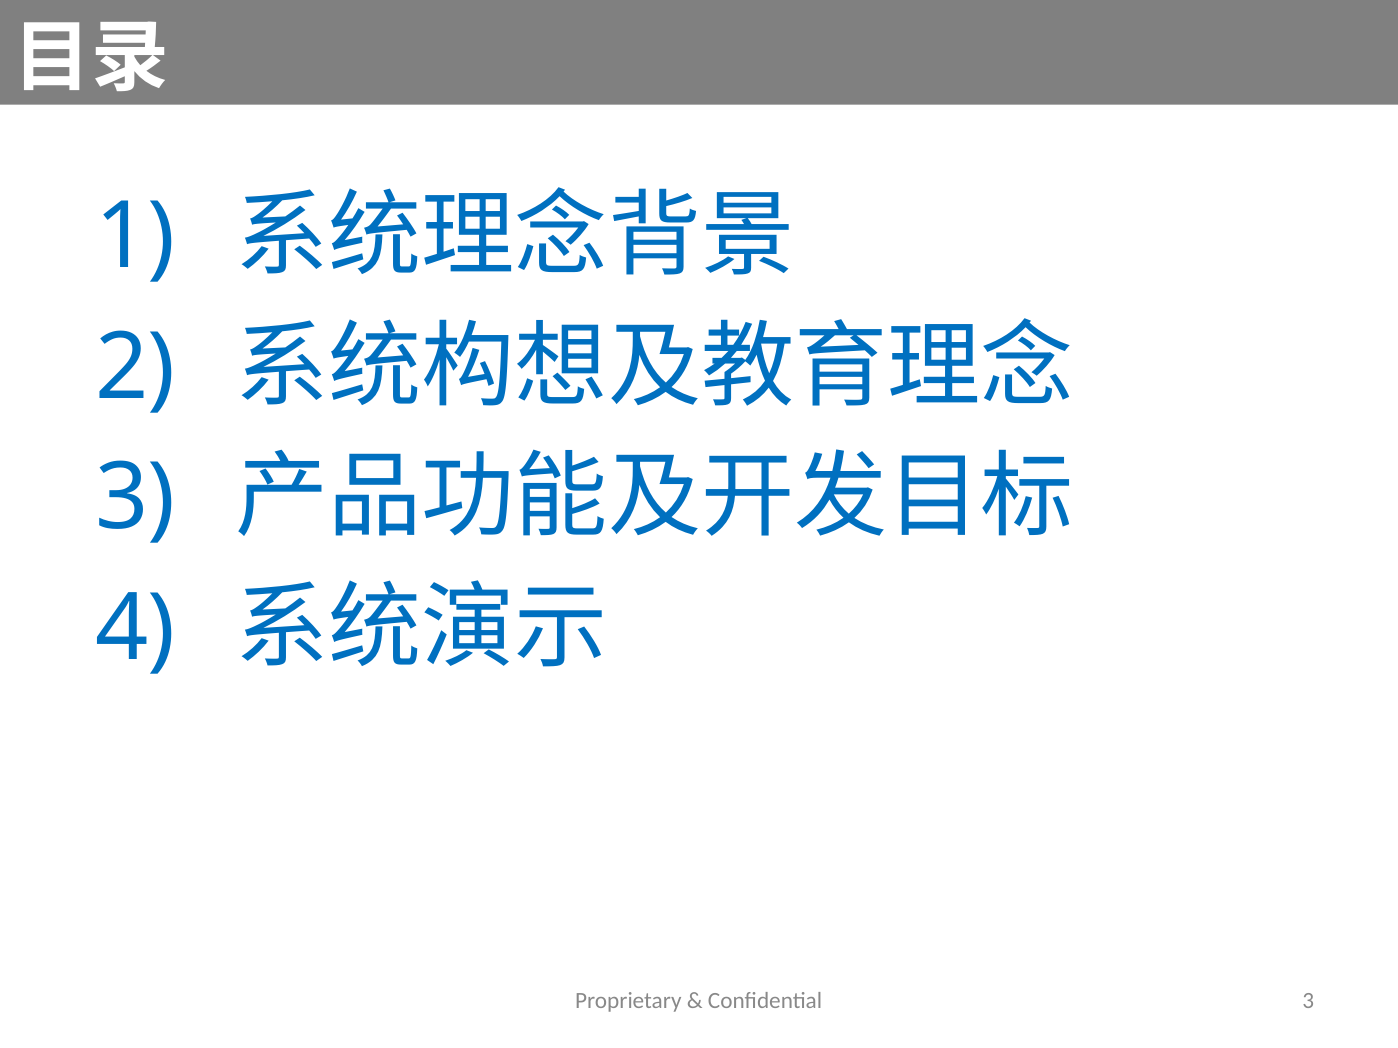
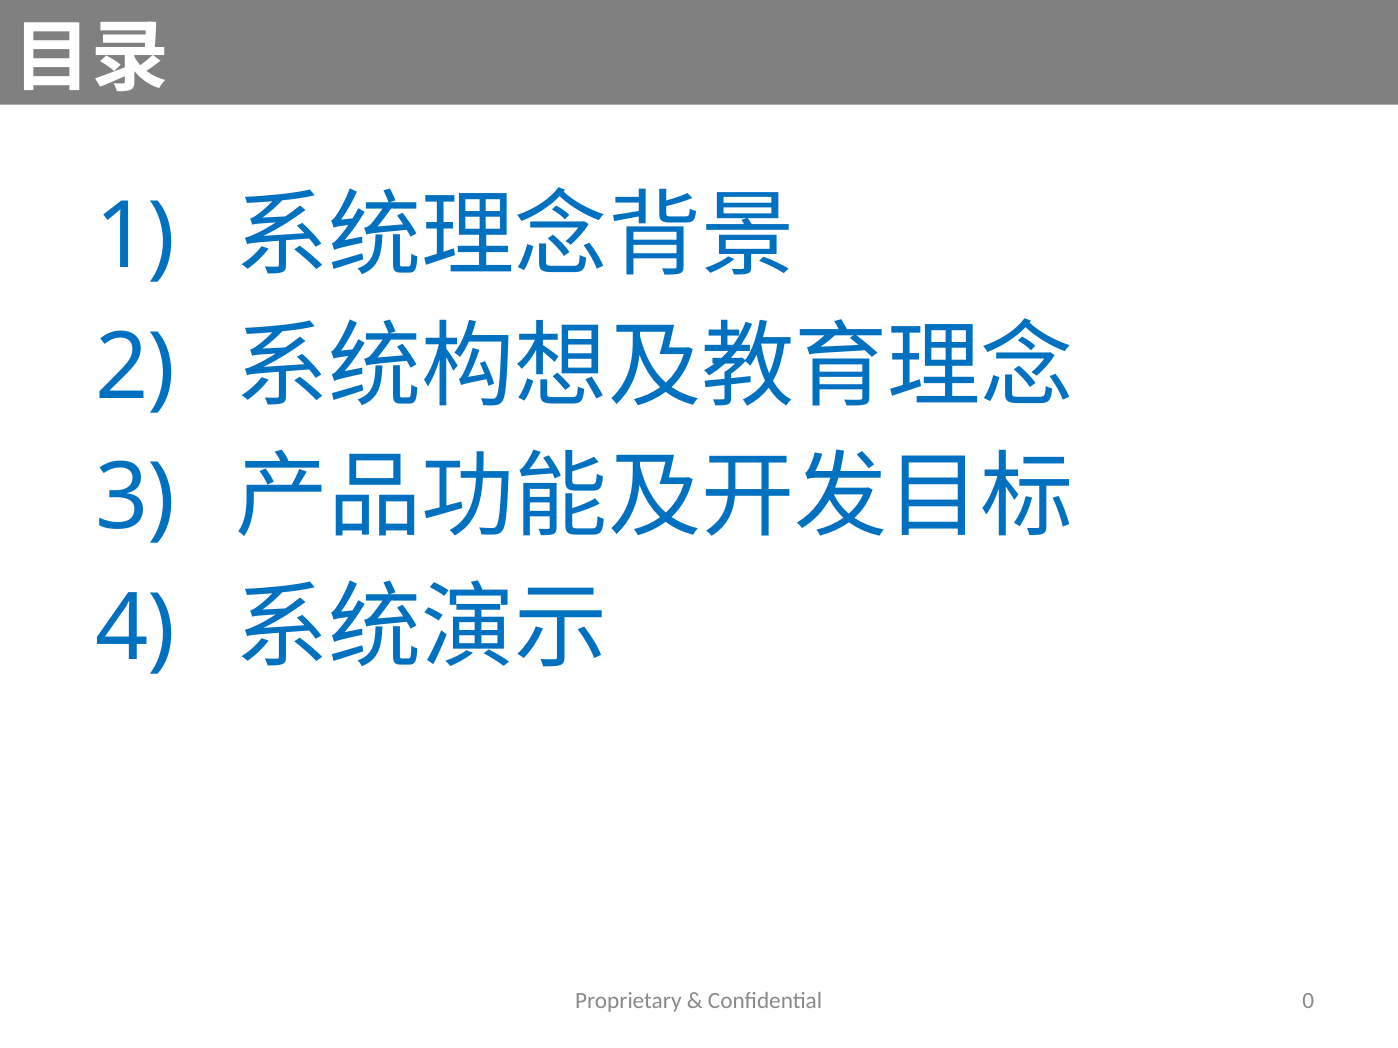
Confidential 3: 3 -> 0 (1308, 1001)
